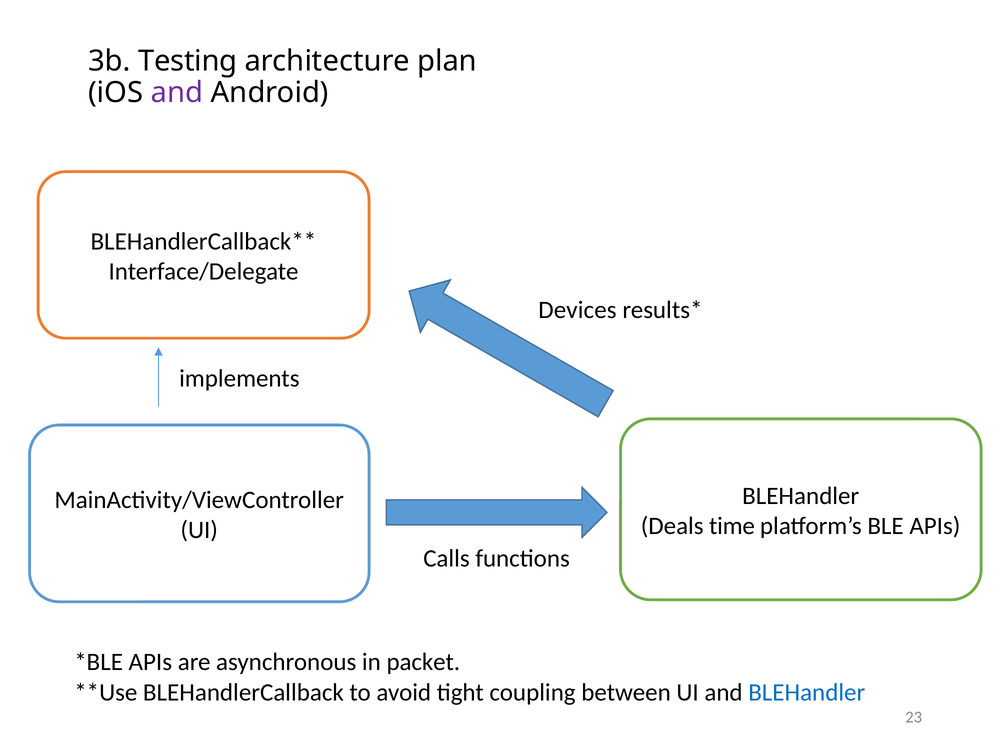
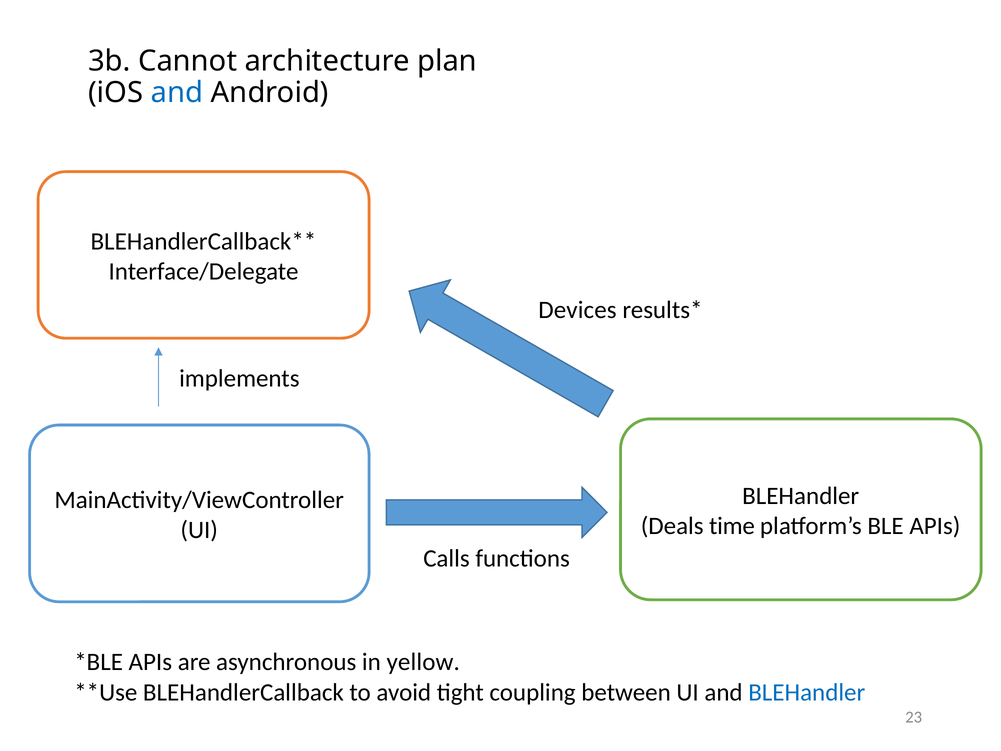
Testing: Testing -> Cannot (188, 61)
and colour: purple -> blue (177, 93)
packet: packet -> yellow (423, 662)
